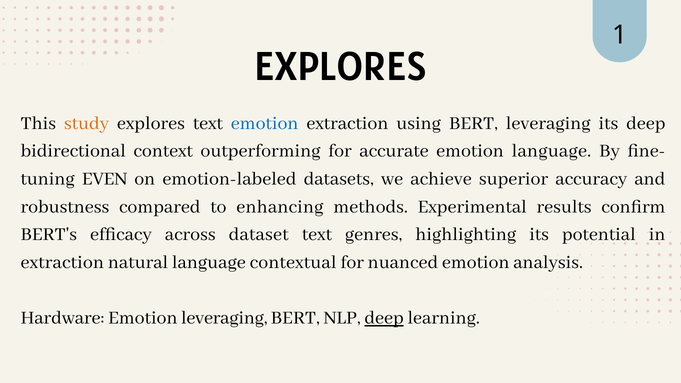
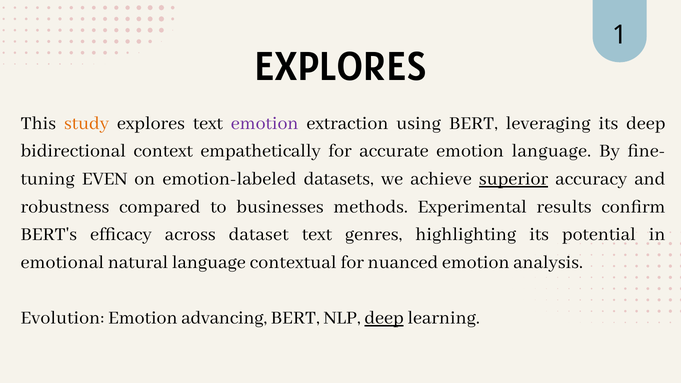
emotion colour: blue -> purple (265, 123)
outperforming: outperforming -> empathetically (261, 150)
superior underline: none -> present (514, 178)
enhancing: enhancing -> businesses (280, 206)
extraction: extraction -> emotional (62, 262)
Hardware: Hardware -> Evolution (62, 317)
Emotion leveraging: leveraging -> advancing (224, 317)
